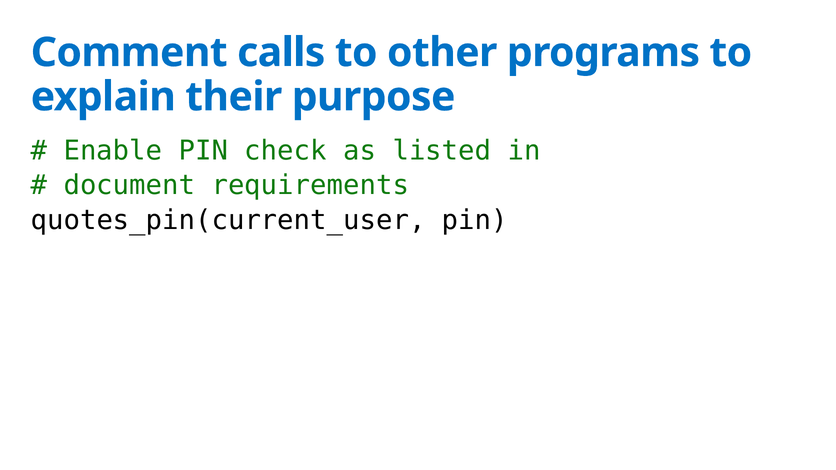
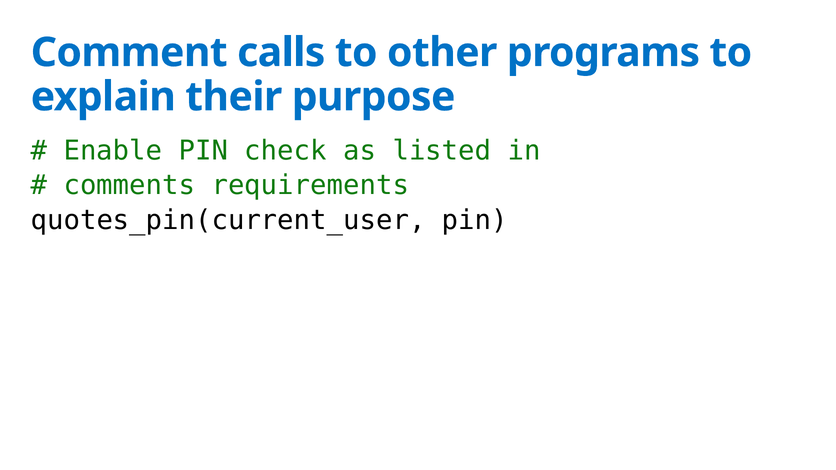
document: document -> comments (129, 186)
